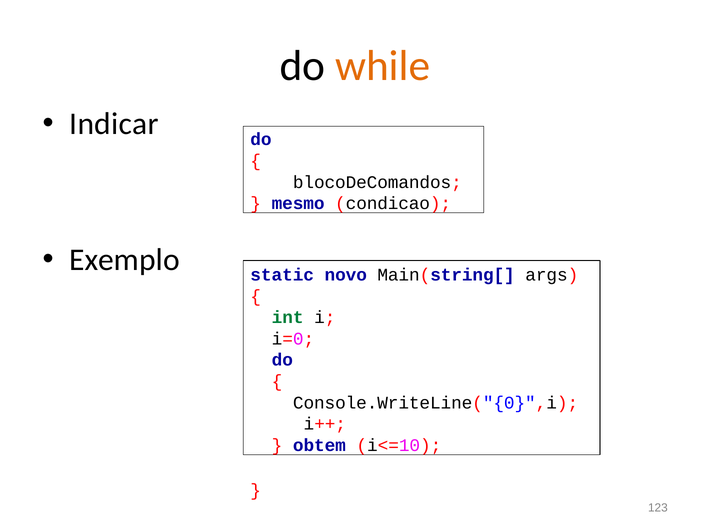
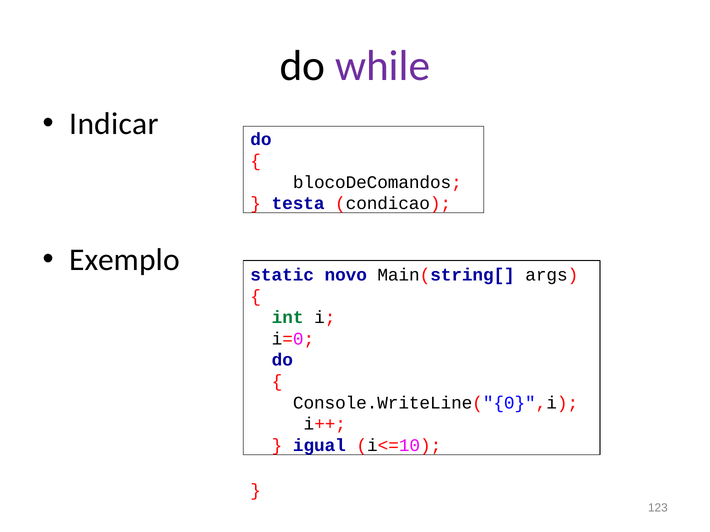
while colour: orange -> purple (383, 66)
mesmo: mesmo -> testa (298, 204)
obtem: obtem -> igual (319, 446)
